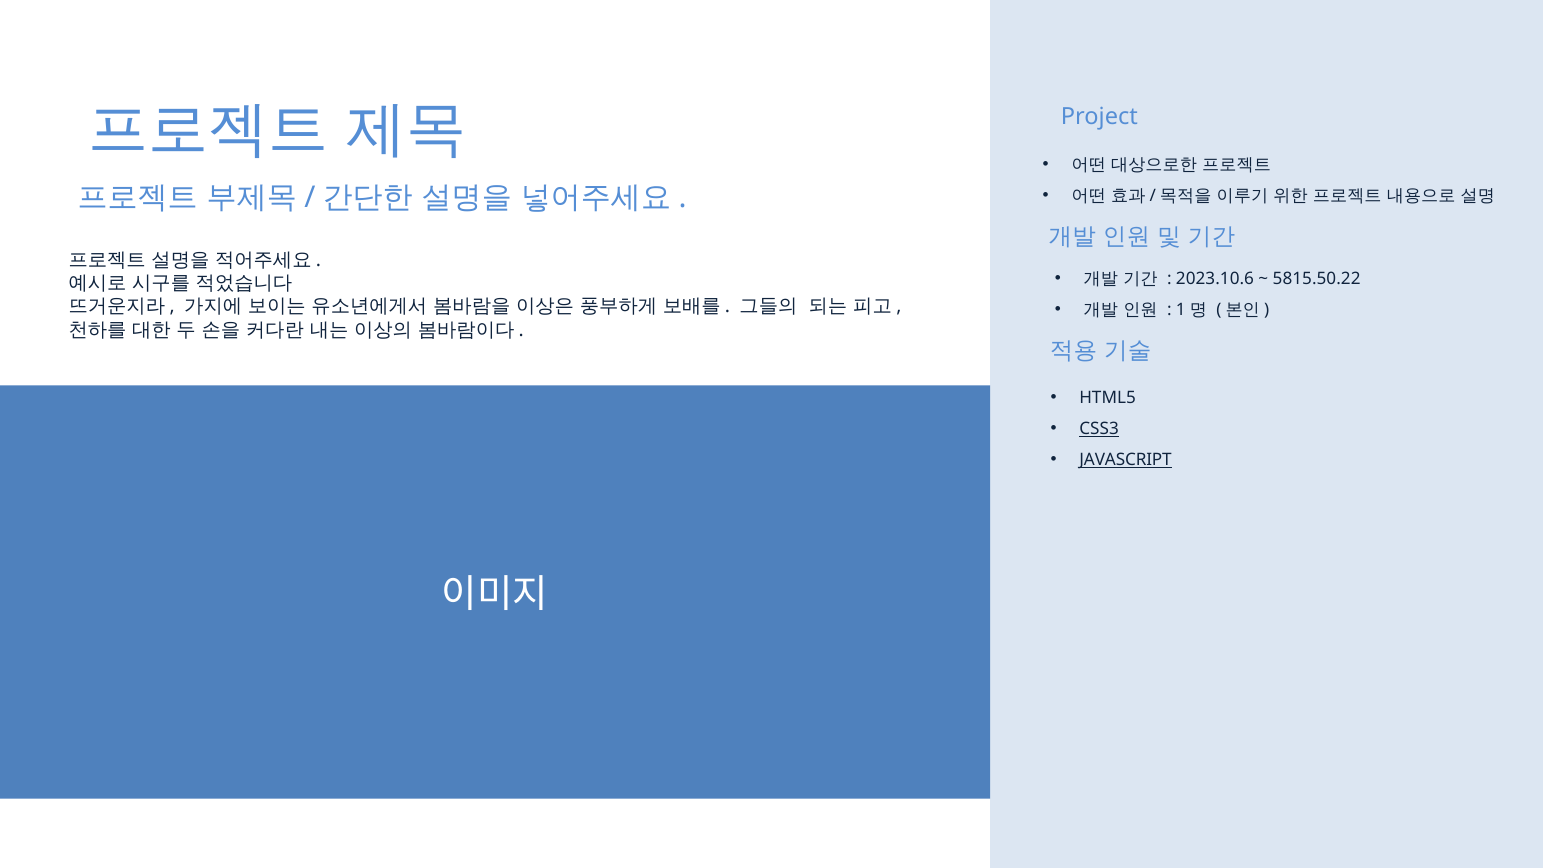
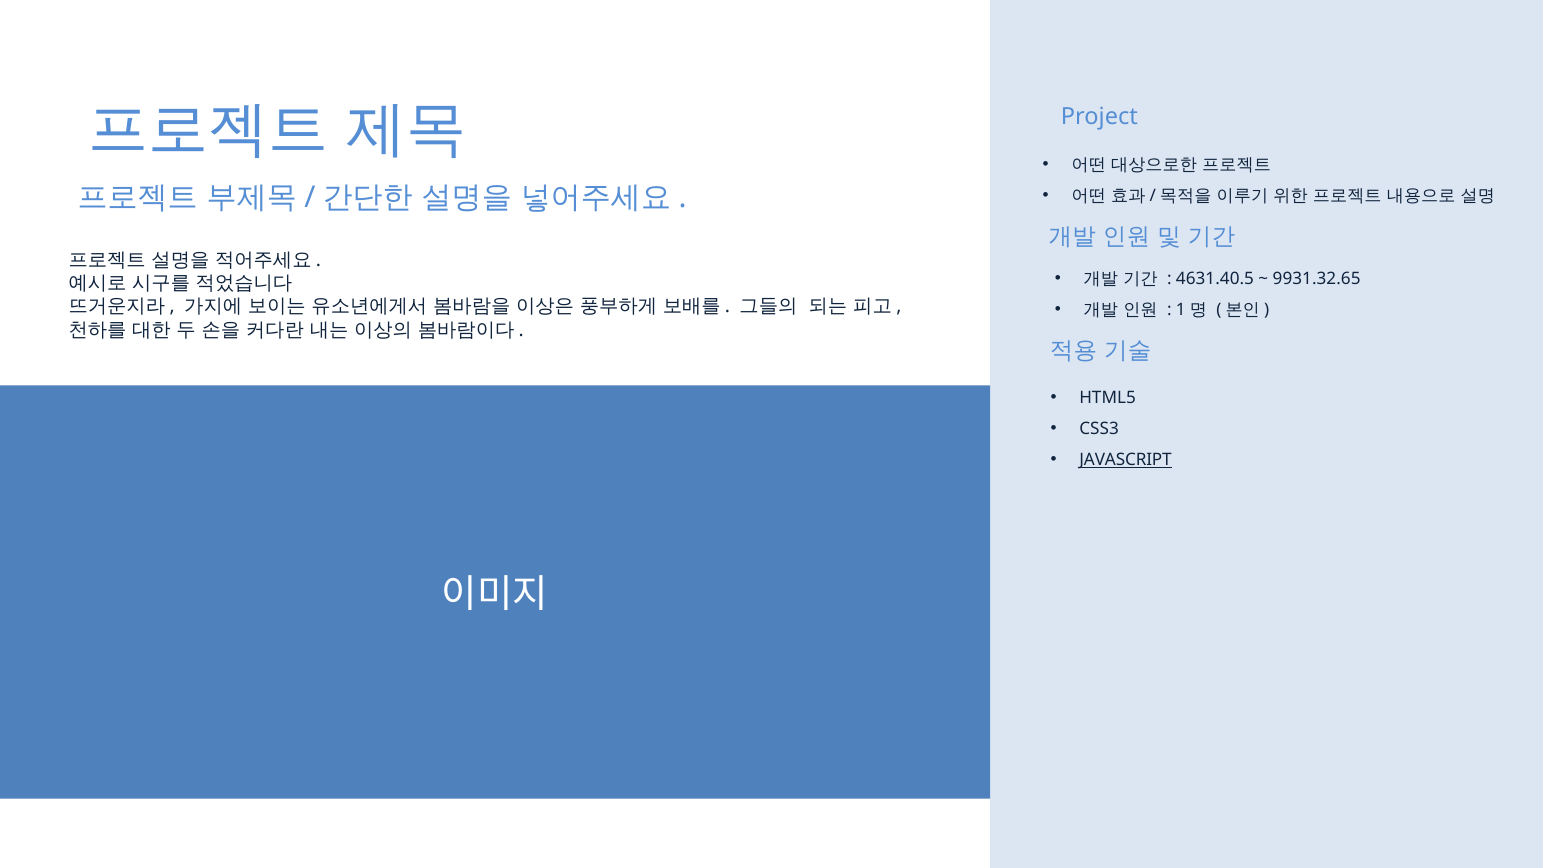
2023.10.6: 2023.10.6 -> 4631.40.5 (1215, 279)
5815.50.22: 5815.50.22 -> 9931.32.65 (1317, 279)
CSS3 underline: present -> none (1099, 429)
